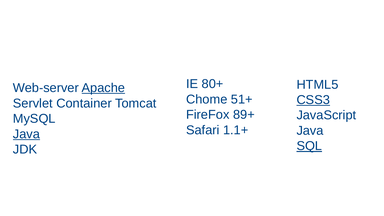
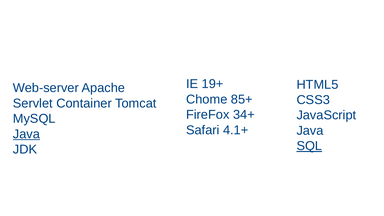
80+: 80+ -> 19+ (213, 84)
Apache underline: present -> none (103, 88)
51+: 51+ -> 85+ (242, 99)
CSS3 underline: present -> none (313, 100)
89+: 89+ -> 34+ (244, 115)
1.1+: 1.1+ -> 4.1+ (236, 130)
